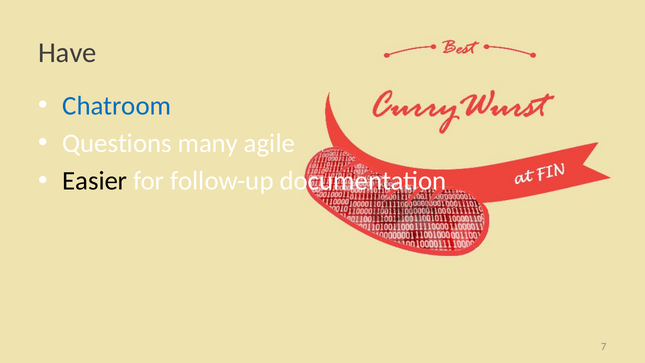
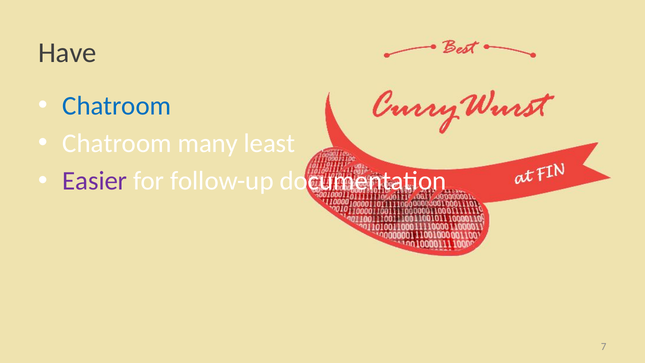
Questions: Questions -> Chatroom (117, 143)
agile: agile -> least (270, 143)
Easier colour: black -> purple (95, 181)
